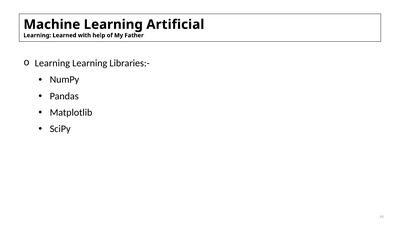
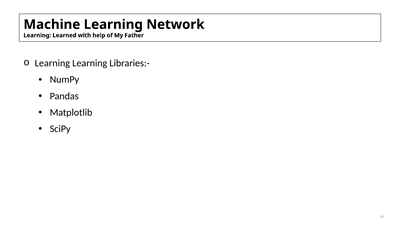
Artificial: Artificial -> Network (175, 25)
